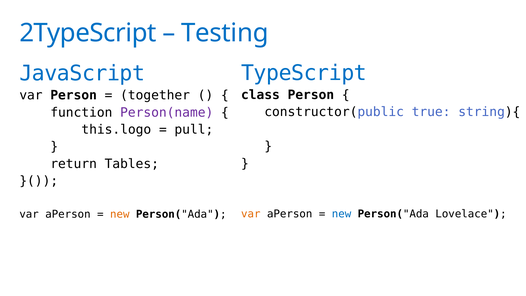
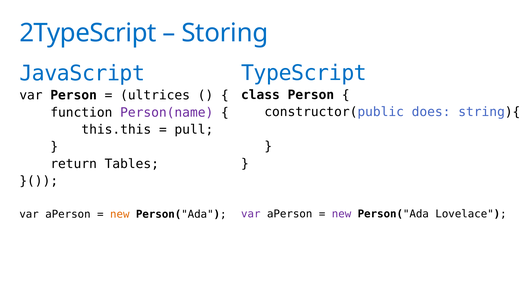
Testing: Testing -> Storing (225, 33)
together: together -> ultrices (155, 95)
true: true -> does (431, 112)
this.logo: this.logo -> this.this (116, 129)
var colour: orange -> purple (251, 214)
new colour: blue -> purple (342, 214)
